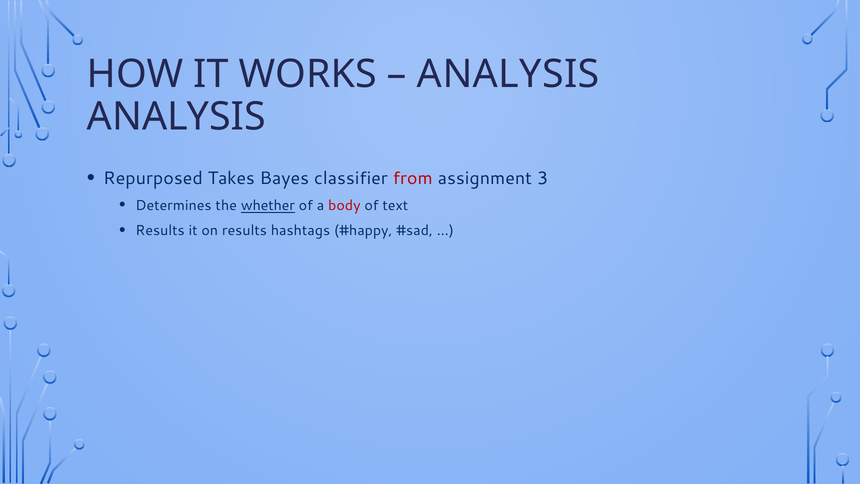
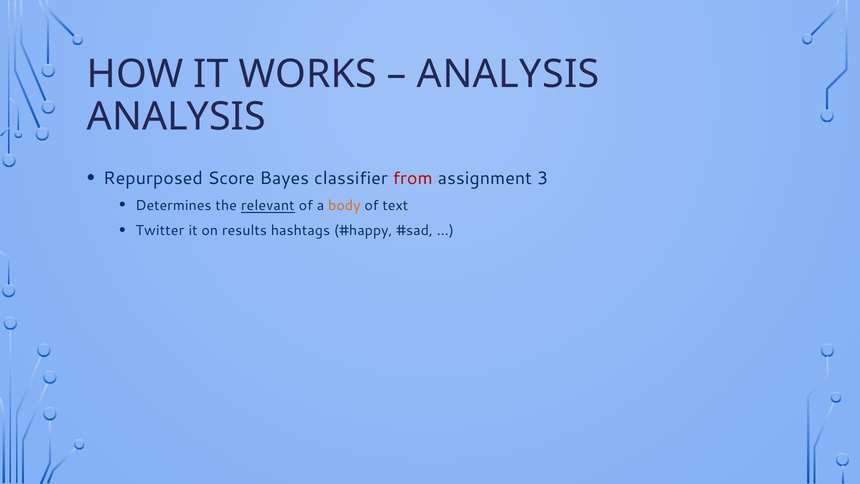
Takes: Takes -> Score (231, 178)
whether: whether -> relevant (268, 205)
body colour: red -> orange (344, 205)
Results: Results -> Twitter (160, 230)
